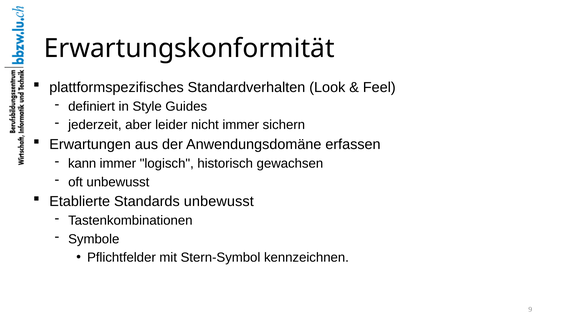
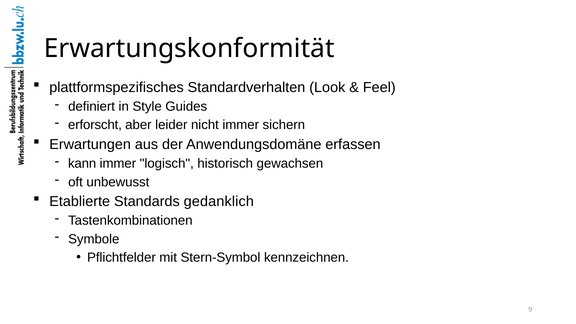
jederzeit: jederzeit -> erforscht (95, 125)
Standards unbewusst: unbewusst -> gedanklich (219, 202)
